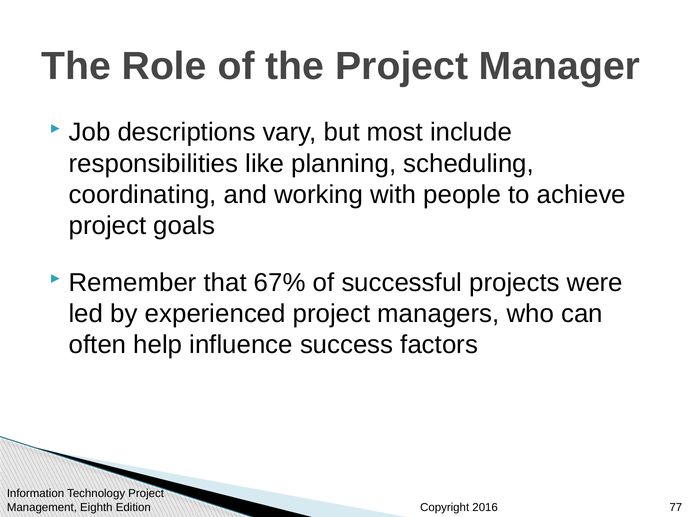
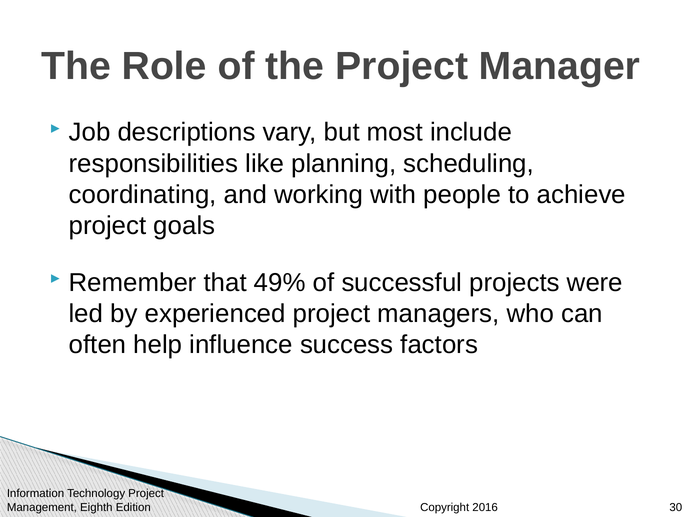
67%: 67% -> 49% (280, 282)
77: 77 -> 30 (676, 507)
